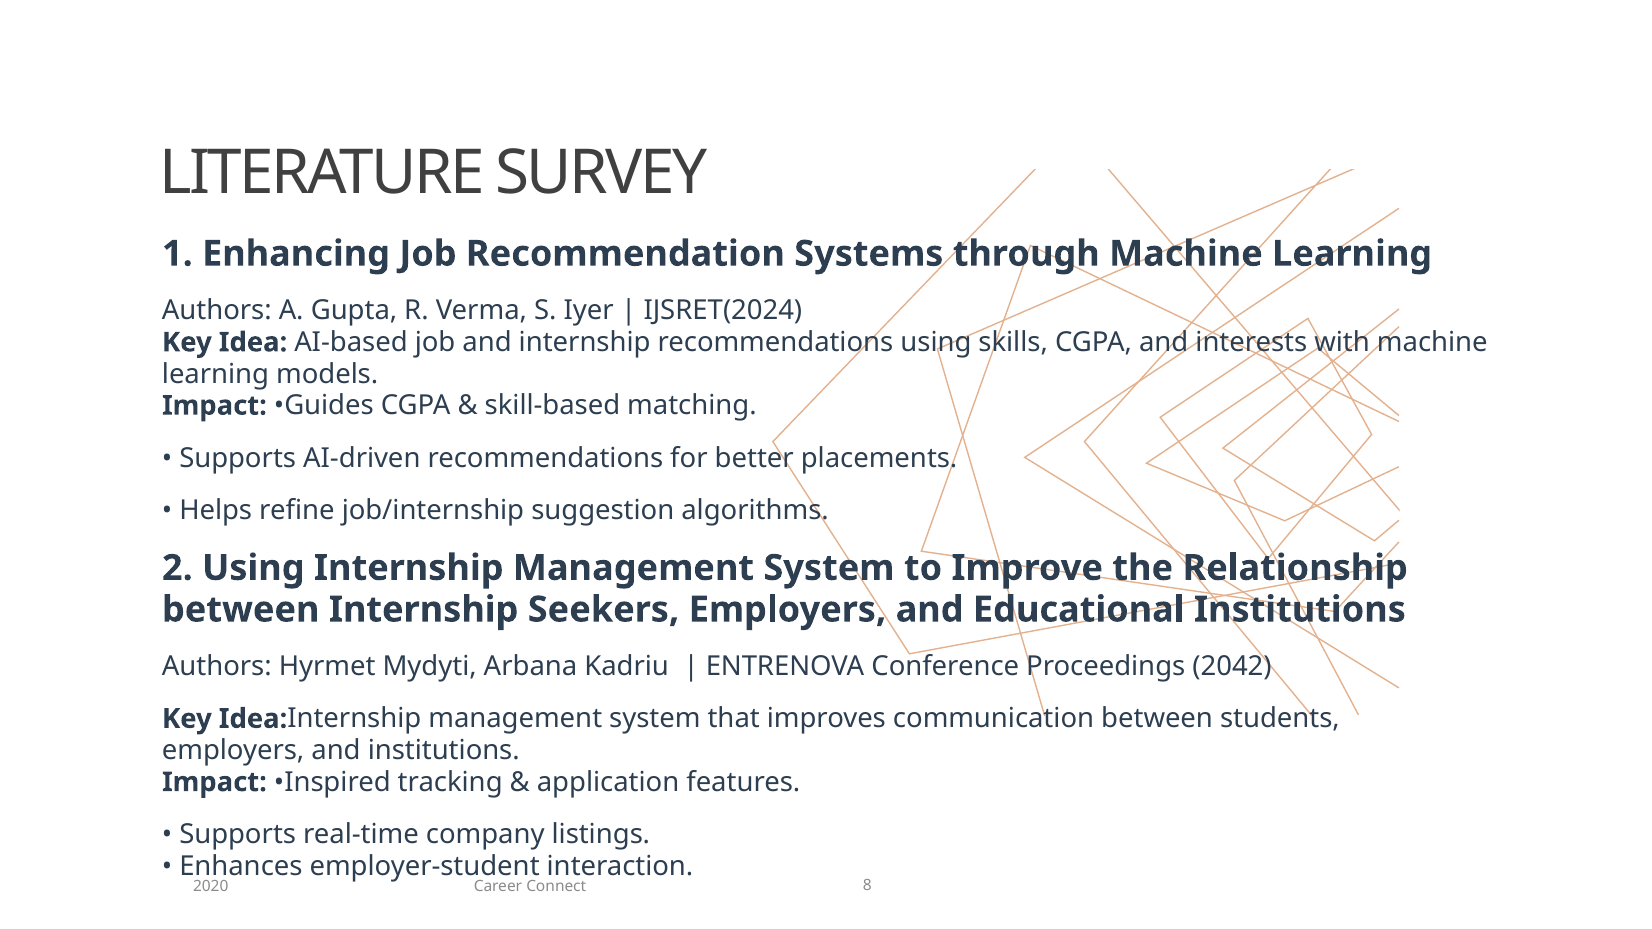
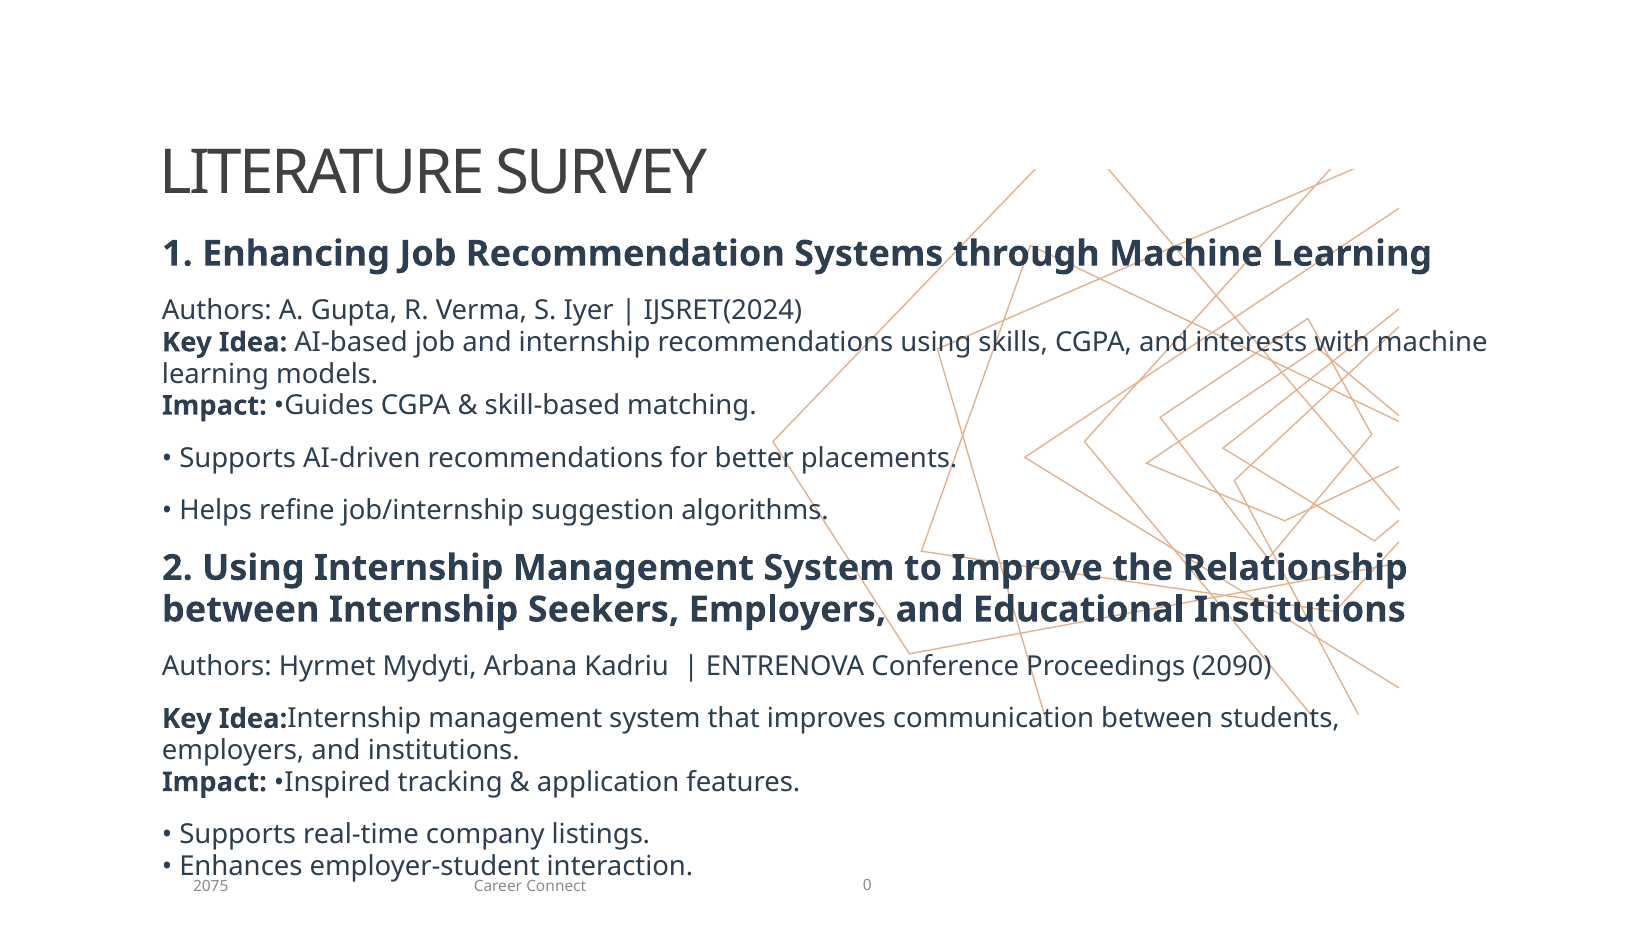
2042: 2042 -> 2090 (1232, 667)
2020: 2020 -> 2075 (211, 887)
8: 8 -> 0 (867, 886)
